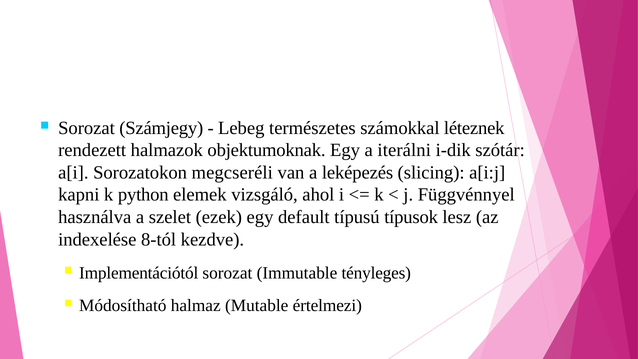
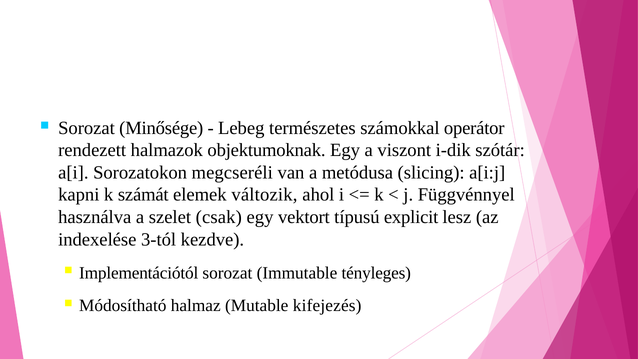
Számjegy: Számjegy -> Minősége (161, 128)
léteznek: léteznek -> operátor (474, 128)
iterálni: iterálni -> viszont (404, 150)
leképezés: leképezés -> metódusa (357, 172)
python: python -> számát (143, 195)
vizsgáló: vizsgáló -> változik (264, 195)
ezek: ezek -> csak (219, 217)
default: default -> vektort (304, 217)
típusok: típusok -> explicit (411, 217)
8-tól: 8-tól -> 3-tól (159, 239)
értelmezi: értelmezi -> kifejezés (327, 305)
